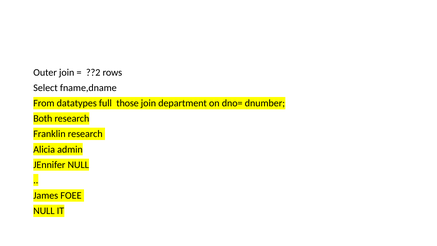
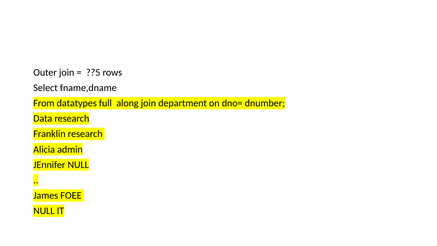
??2: ??2 -> ??5 (93, 72)
those: those -> along (127, 103)
Both: Both -> Data (43, 119)
